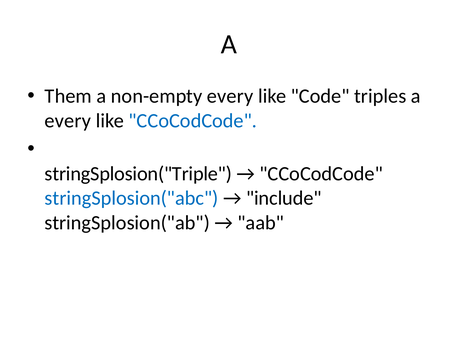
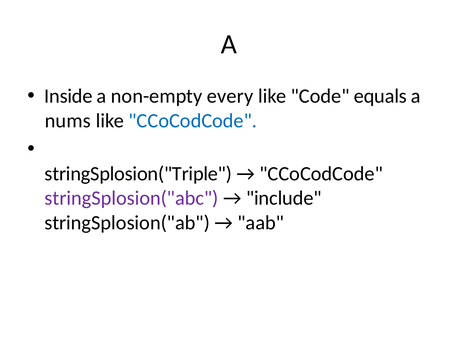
Them: Them -> Inside (68, 96)
triples: triples -> equals (380, 96)
every: every -> nums (68, 121)
stringSplosion("abc colour: blue -> purple (132, 198)
